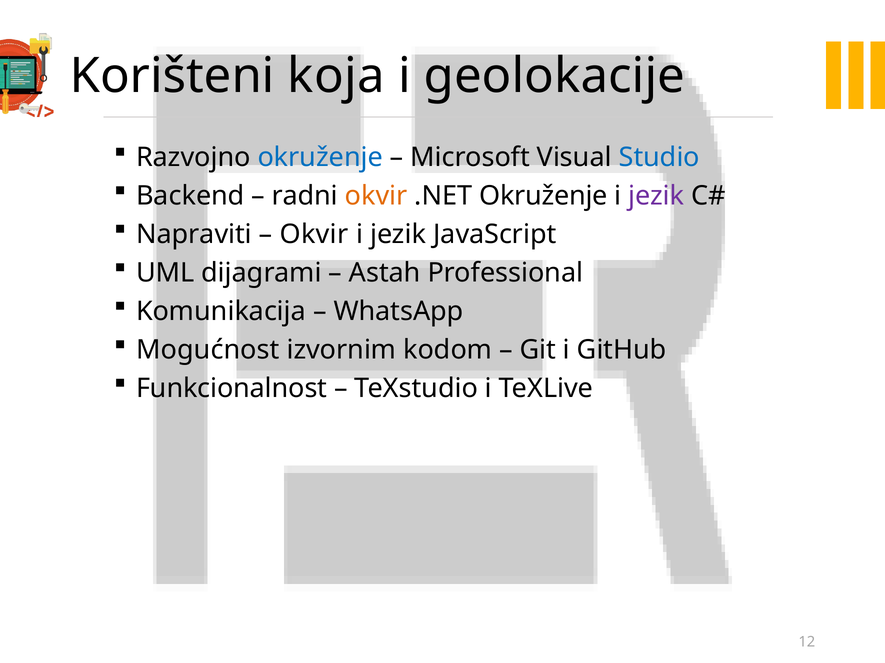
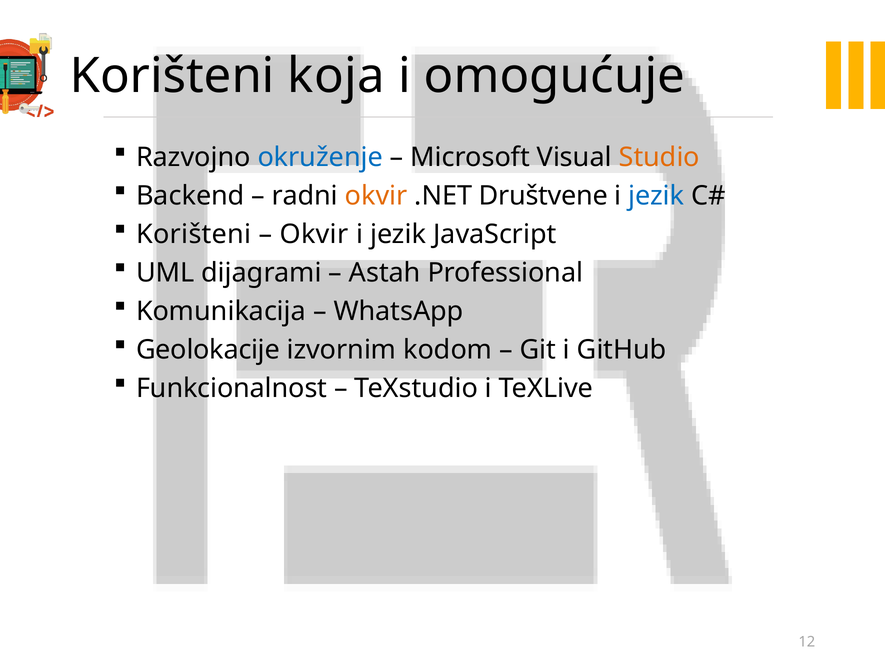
geolokacije: geolokacije -> omogućuje (554, 76)
Studio colour: blue -> orange (659, 158)
.NET Okruženje: Okruženje -> Društvene (543, 196)
jezik colour: purple -> blue (656, 196)
Napraviti: Napraviti -> Korišteni (194, 235)
Mogućnost: Mogućnost -> Geolokacije (208, 350)
